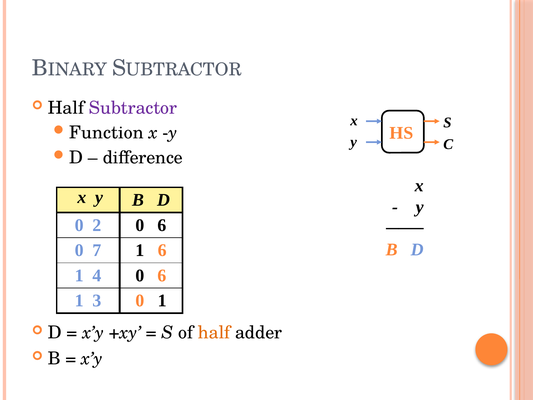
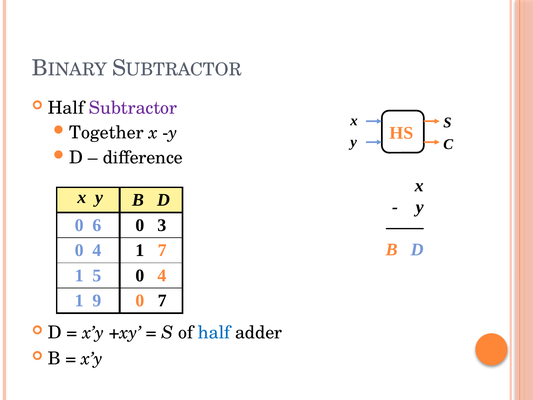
Function: Function -> Together (106, 133)
2: 2 -> 6 (97, 225)
6: 6 -> 3 (162, 225)
7: 7 -> 4 (97, 250)
1 6: 6 -> 7 (162, 250)
4: 4 -> 5 (97, 275)
6: 6 -> 4 (162, 275)
3: 3 -> 9 (97, 301)
0 1: 1 -> 7 (162, 301)
half colour: orange -> blue (214, 333)
